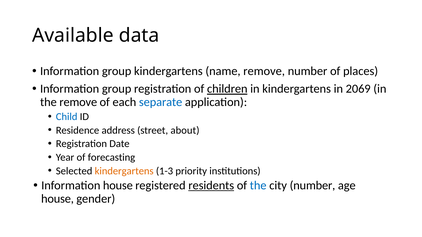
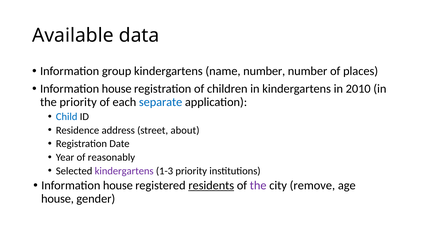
name remove: remove -> number (264, 71)
group: group -> house (117, 89)
children underline: present -> none (227, 89)
2069: 2069 -> 2010 (358, 89)
the remove: remove -> priority (78, 102)
forecasting: forecasting -> reasonably (111, 158)
kindergartens colour: orange -> purple (124, 171)
the colour: blue -> purple (258, 186)
city number: number -> remove (312, 186)
